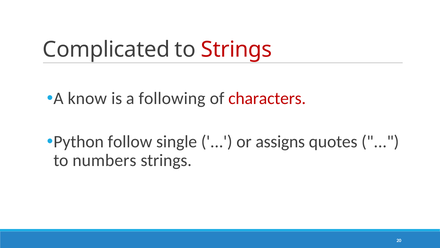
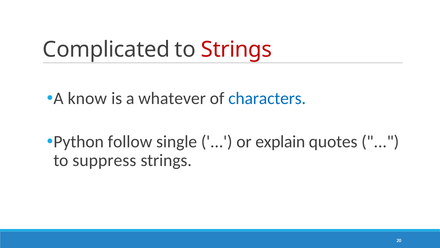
following: following -> whatever (172, 98)
characters colour: red -> blue (267, 98)
assigns: assigns -> explain (280, 141)
numbers: numbers -> suppress (104, 160)
